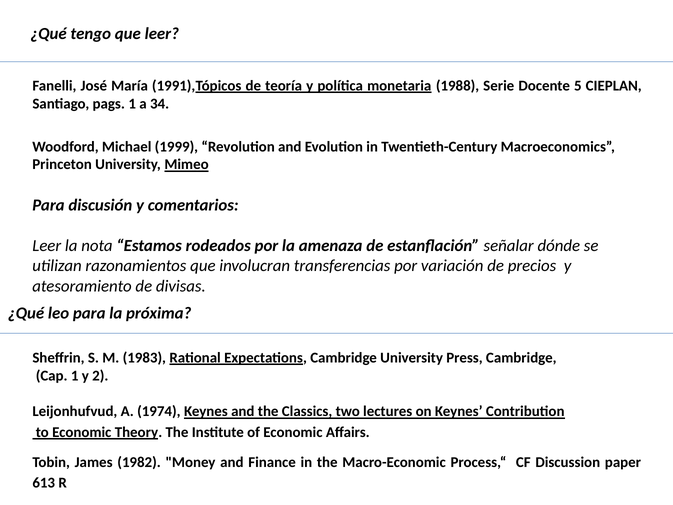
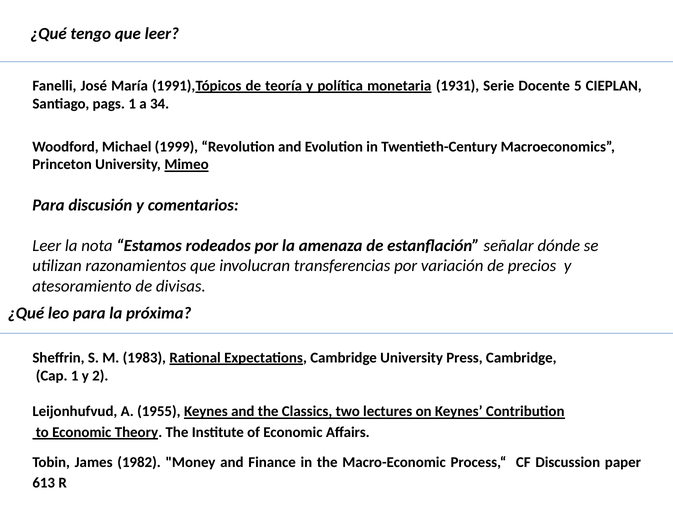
1988: 1988 -> 1931 (458, 86)
1974: 1974 -> 1955 (159, 411)
